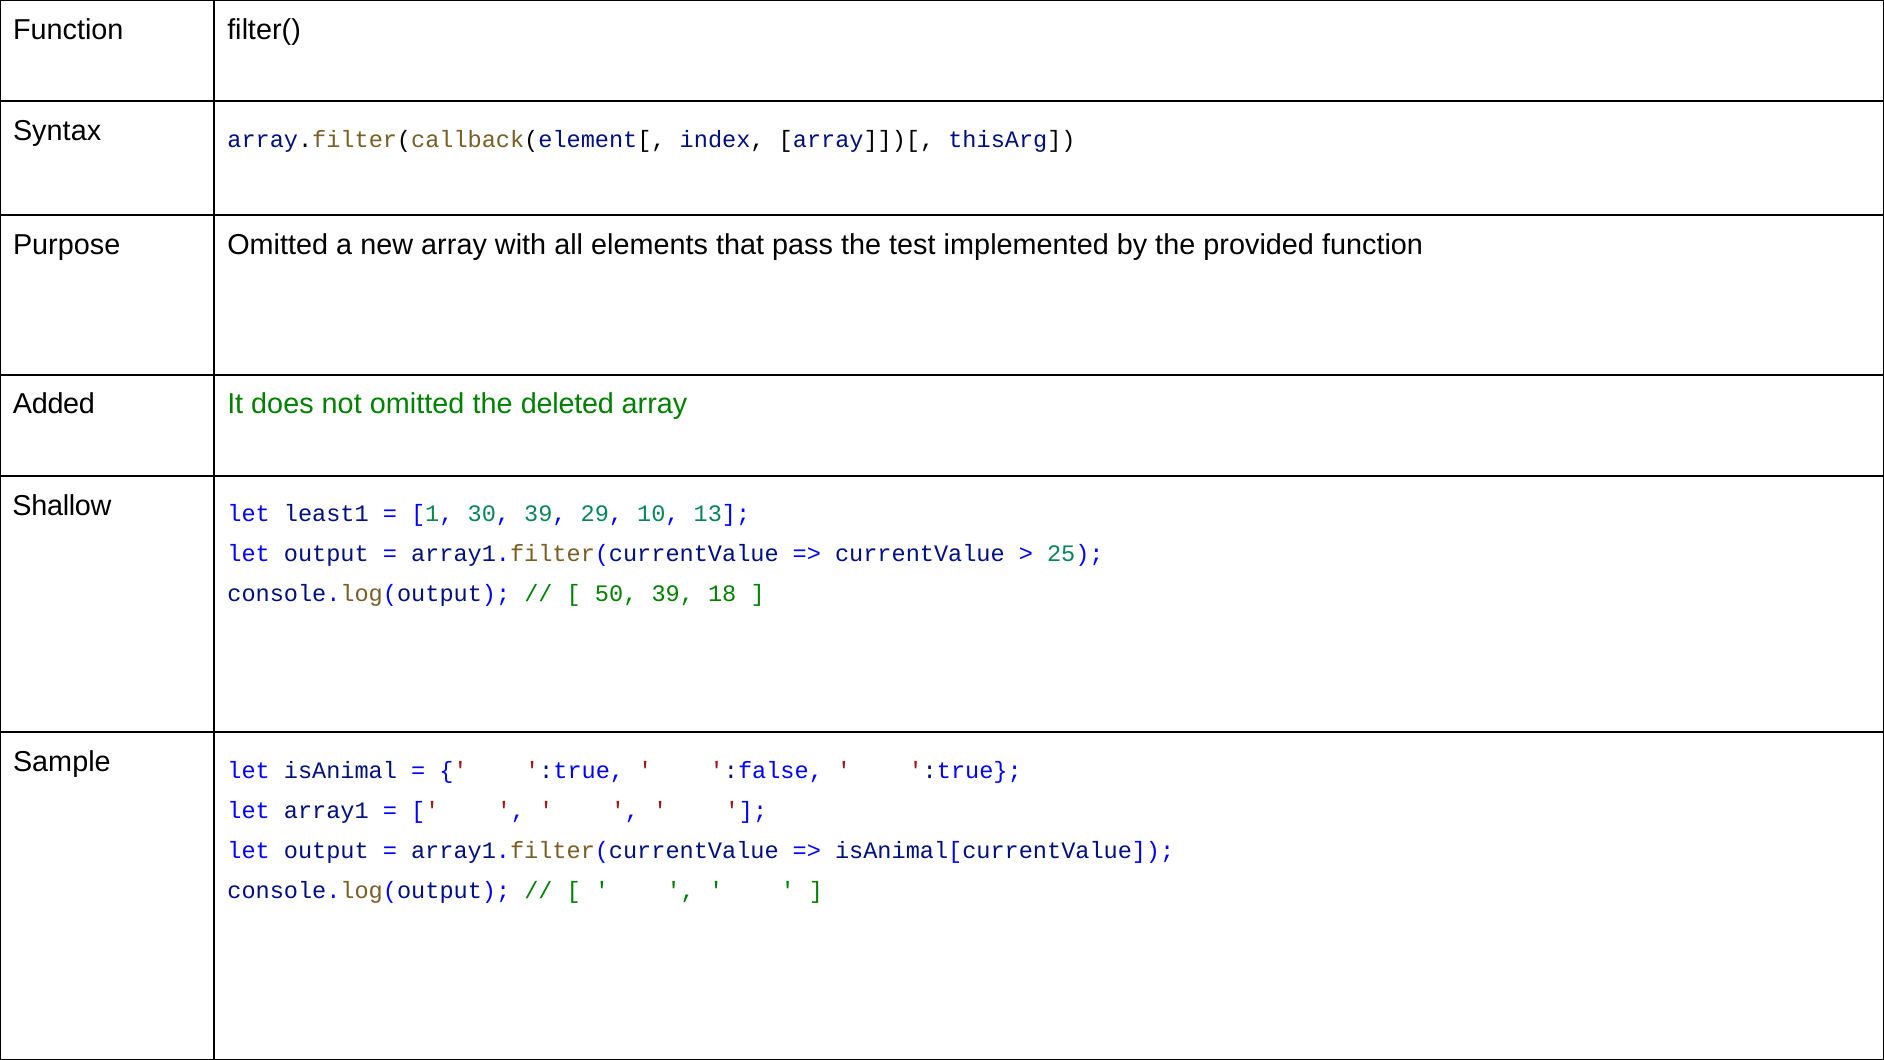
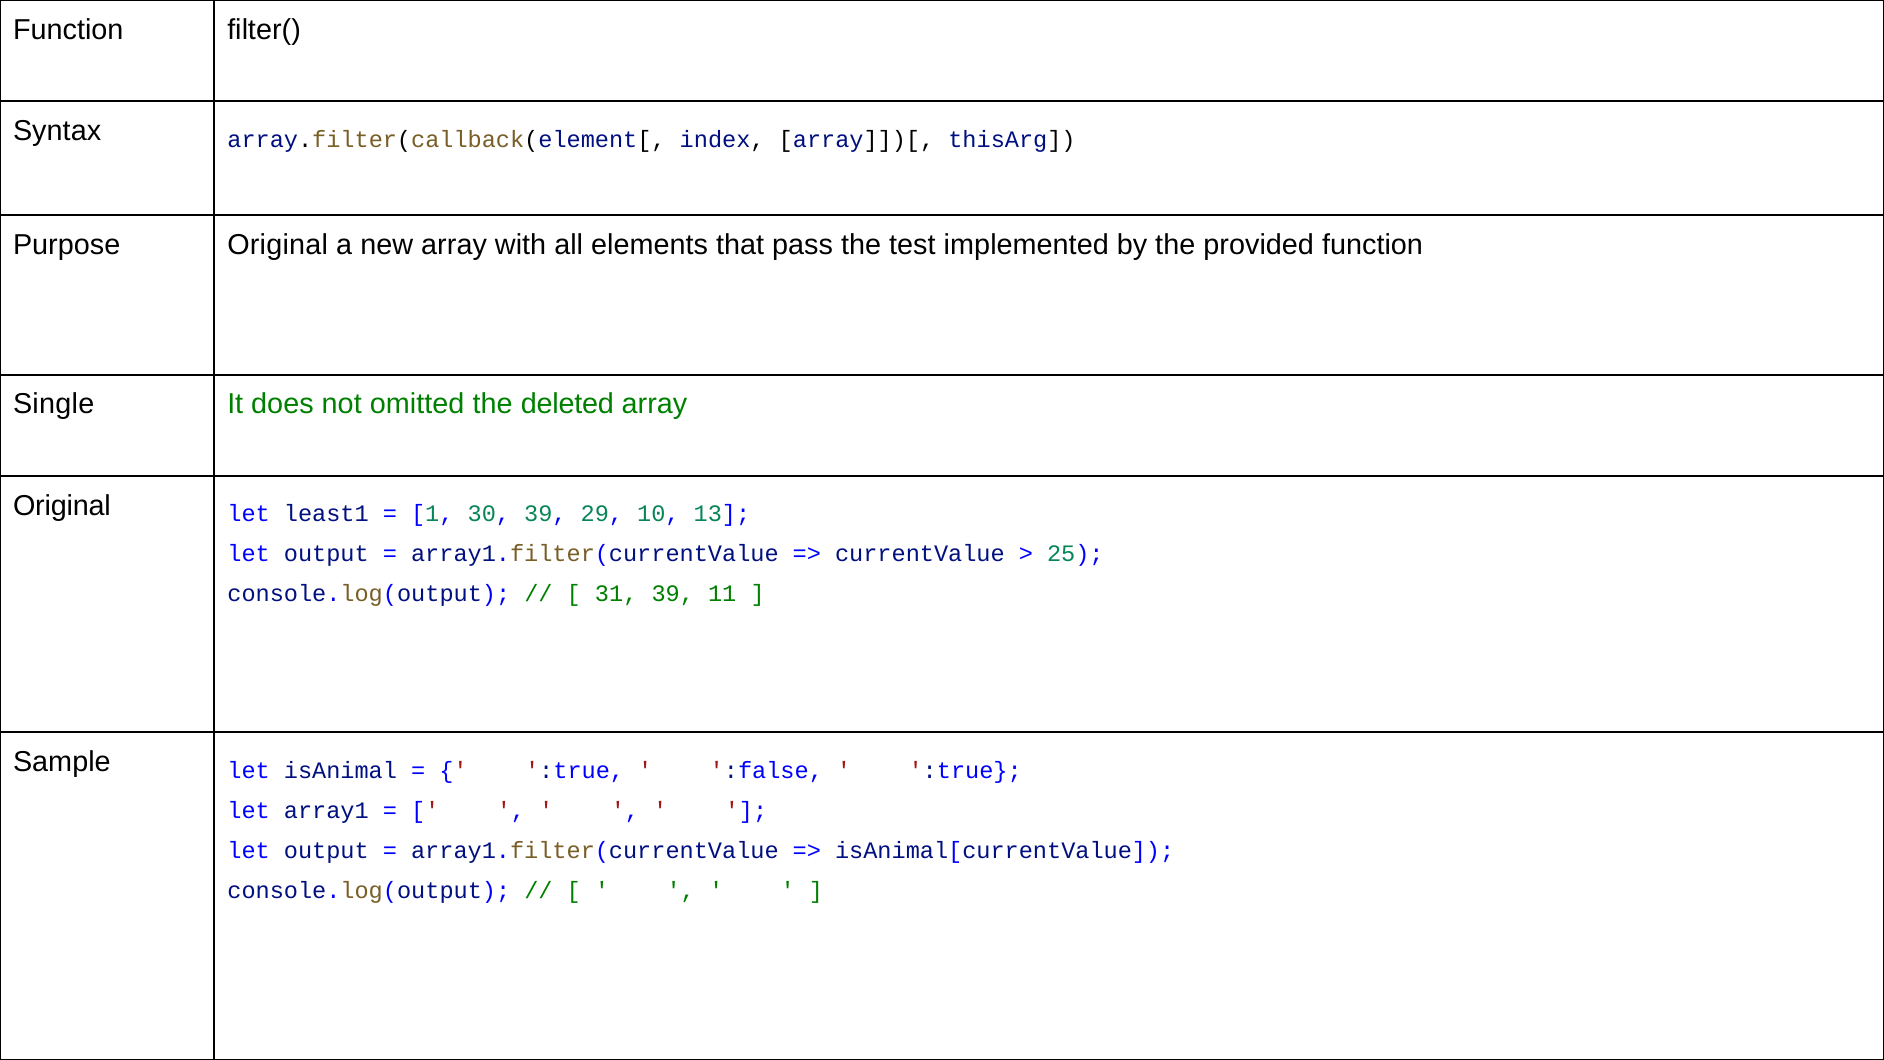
Purpose Omitted: Omitted -> Original (278, 245)
Added: Added -> Single (54, 404)
Shallow: Shallow -> Original (62, 505)
50: 50 -> 31 (616, 594)
18: 18 -> 11 (722, 594)
